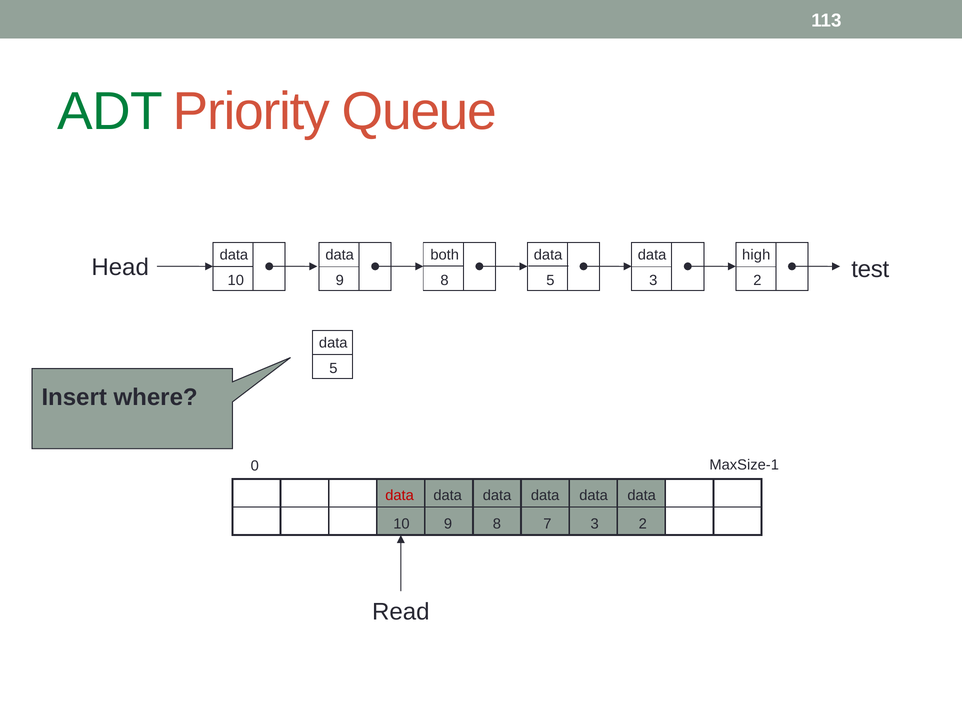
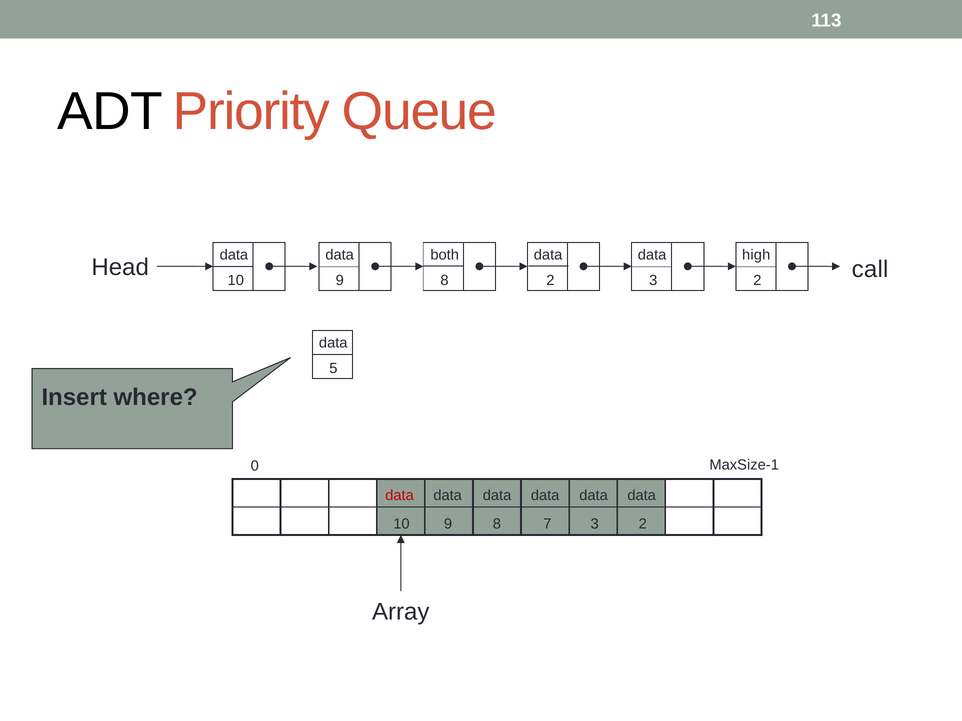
ADT colour: green -> black (110, 112)
test: test -> call (870, 269)
8 5: 5 -> 2 (550, 281)
Read: Read -> Array (401, 612)
